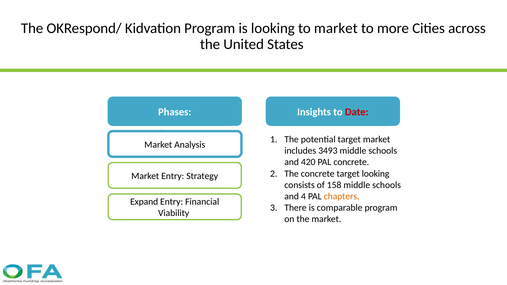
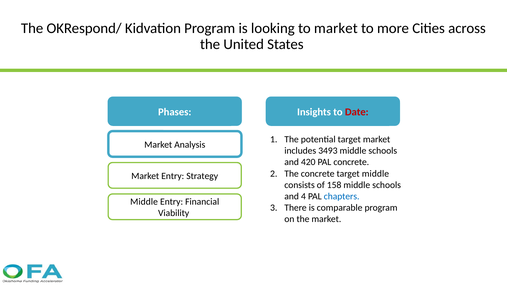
target looking: looking -> middle (375, 174)
chapters colour: orange -> blue (342, 197)
Expand: Expand -> Middle (144, 202)
